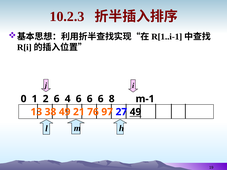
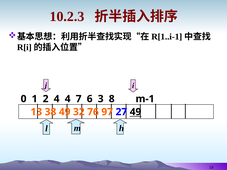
2 6: 6 -> 4 (57, 99)
4 6: 6 -> 7 (79, 99)
6: 6 -> 3 (101, 99)
21: 21 -> 32 (79, 112)
